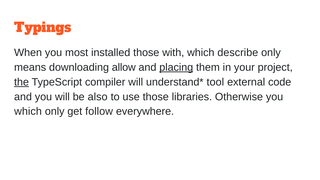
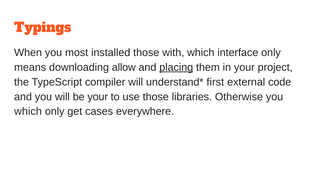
describe: describe -> interface (238, 53)
the underline: present -> none (22, 82)
tool: tool -> first (215, 82)
be also: also -> your (98, 97)
follow: follow -> cases (99, 111)
